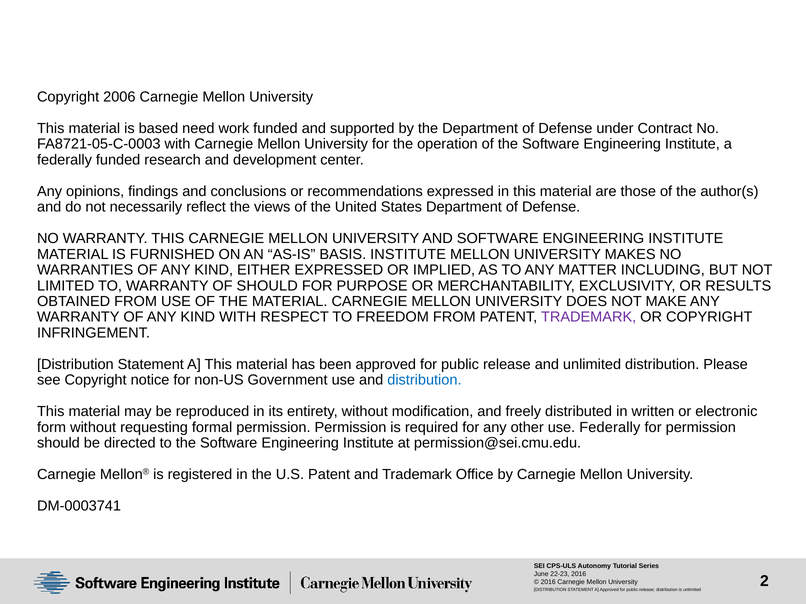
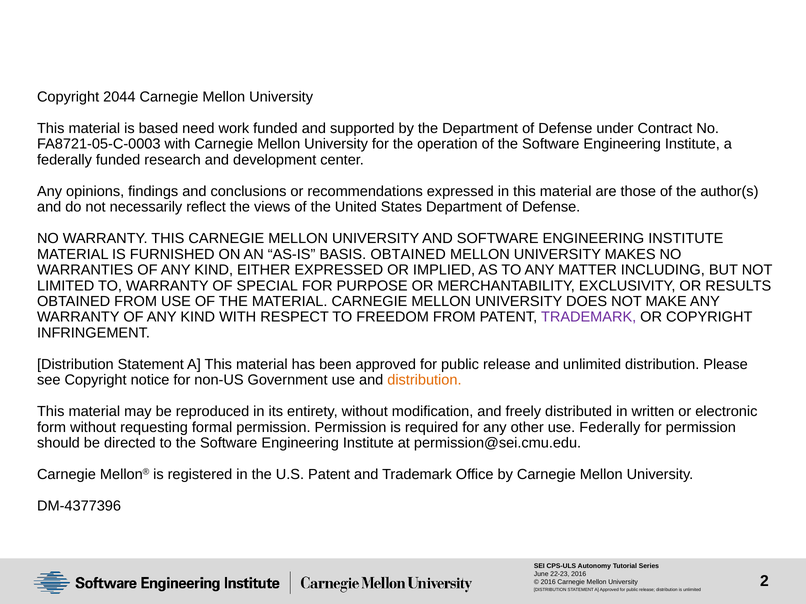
2006: 2006 -> 2044 (119, 97)
BASIS INSTITUTE: INSTITUTE -> OBTAINED (408, 254)
OF SHOULD: SHOULD -> SPECIAL (267, 286)
distribution colour: blue -> orange (424, 380)
DM-0003741: DM-0003741 -> DM-4377396 (79, 506)
